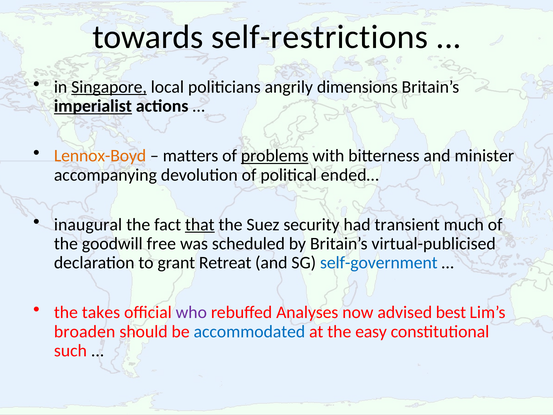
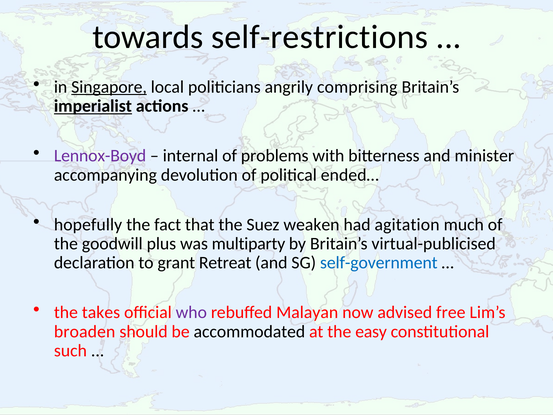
dimensions: dimensions -> comprising (357, 87)
Lennox-Boyd colour: orange -> purple (100, 156)
matters: matters -> internal (191, 156)
problems underline: present -> none (275, 156)
inaugural: inaugural -> hopefully (88, 224)
that underline: present -> none (200, 224)
security: security -> weaken (311, 224)
transient: transient -> agitation (407, 224)
free: free -> plus (161, 244)
scheduled: scheduled -> multiparty (248, 244)
Analyses: Analyses -> Malayan (307, 312)
best: best -> free (451, 312)
accommodated colour: blue -> black (249, 331)
